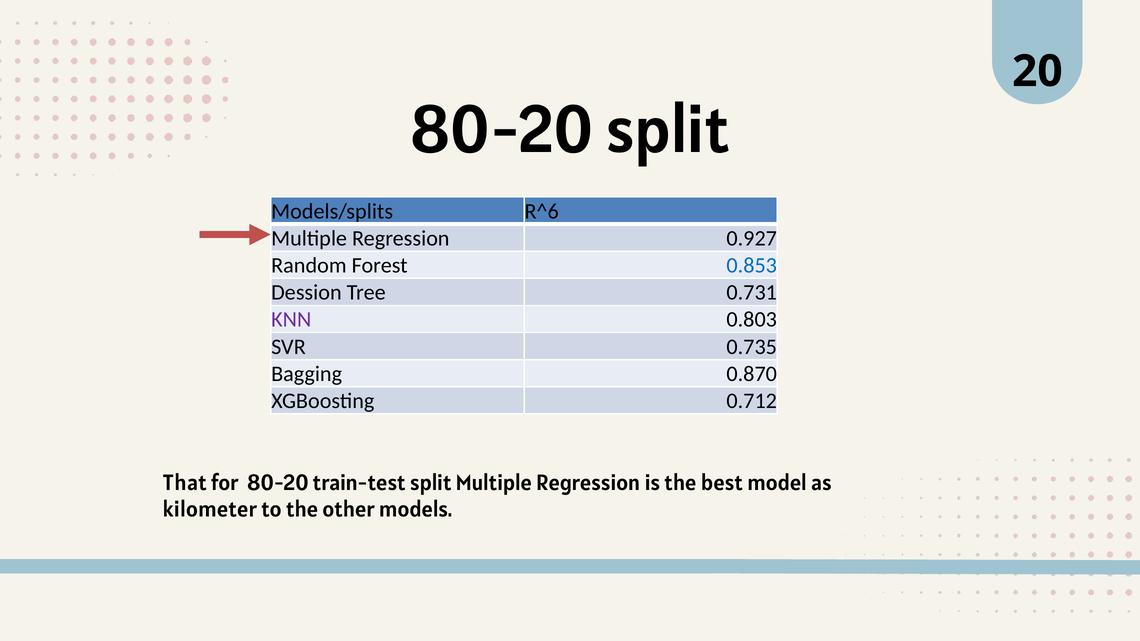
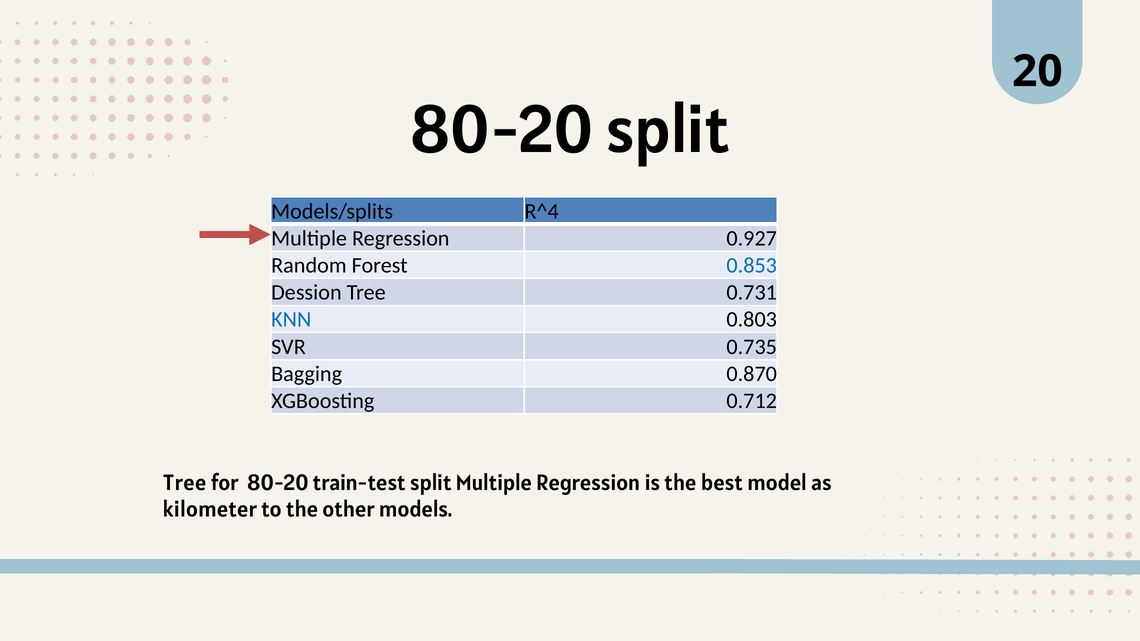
R^6: R^6 -> R^4 (542, 211)
KNN colour: purple -> blue (291, 320)
That: That -> Tree (185, 483)
